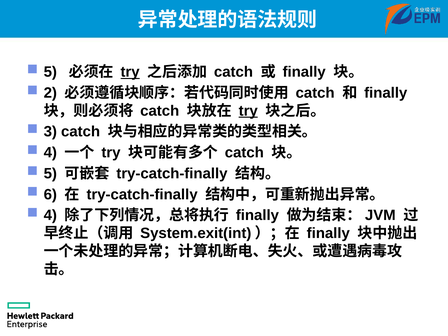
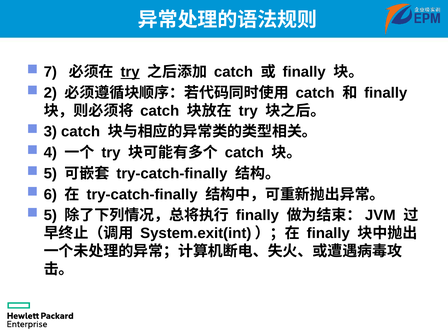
5: 5 -> 7 (50, 72)
try underline: present -> none (248, 111)
4: 4 -> 5 (50, 215)
